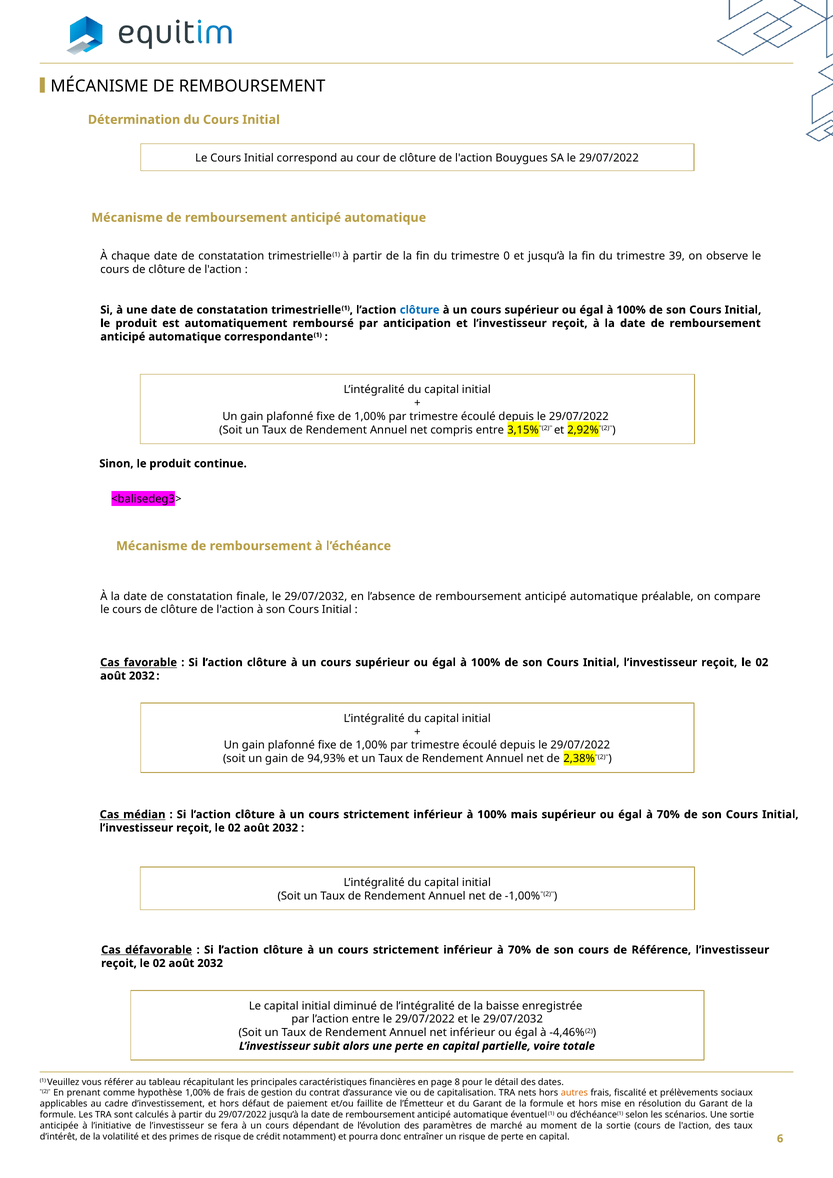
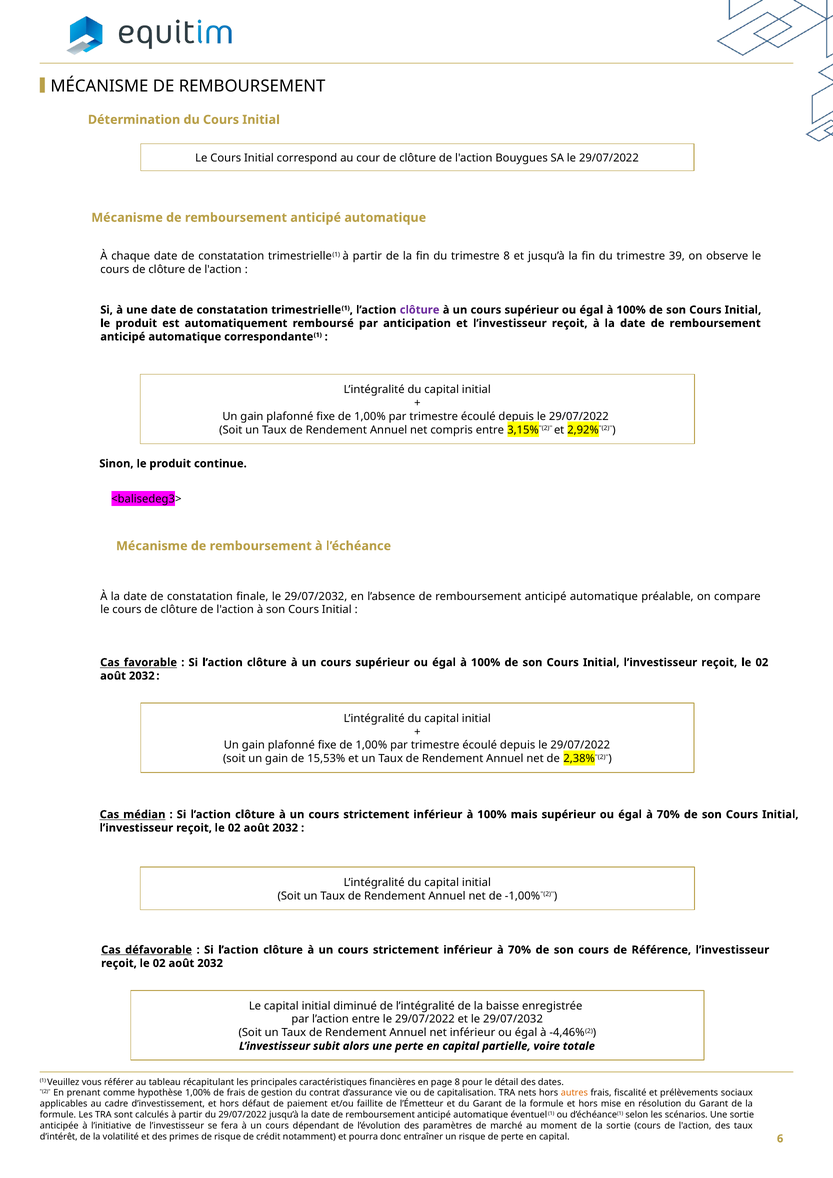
trimestre 0: 0 -> 8 (507, 256)
clôture colour: blue -> purple (420, 310)
94,93%: 94,93% -> 15,53% (326, 759)
